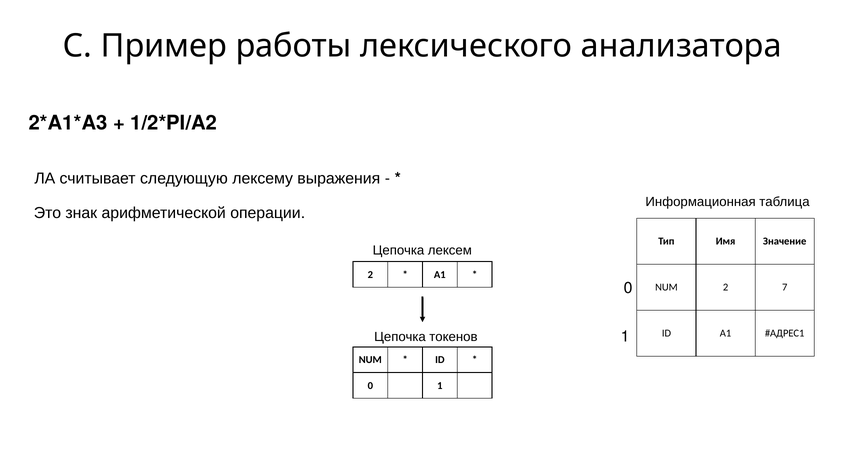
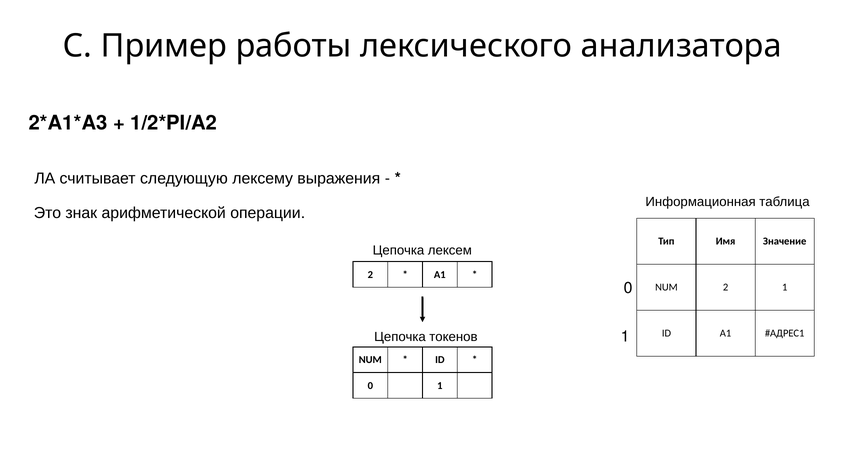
2 7: 7 -> 1 (785, 288)
